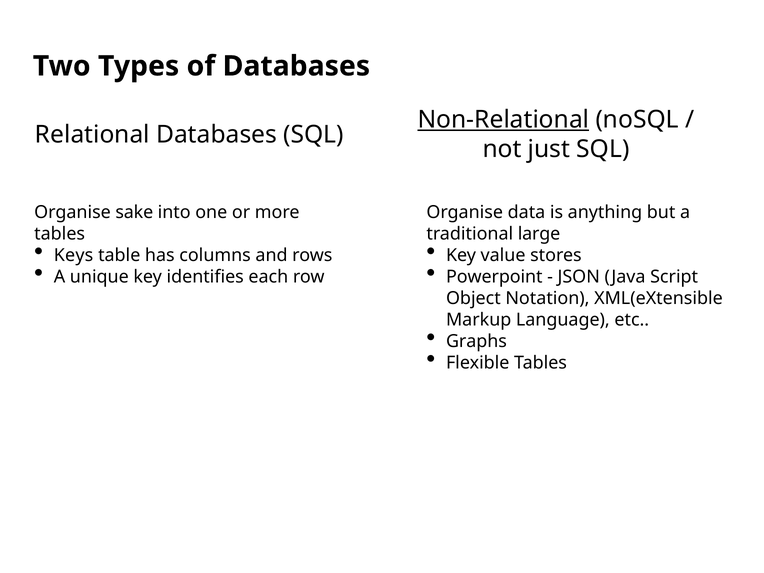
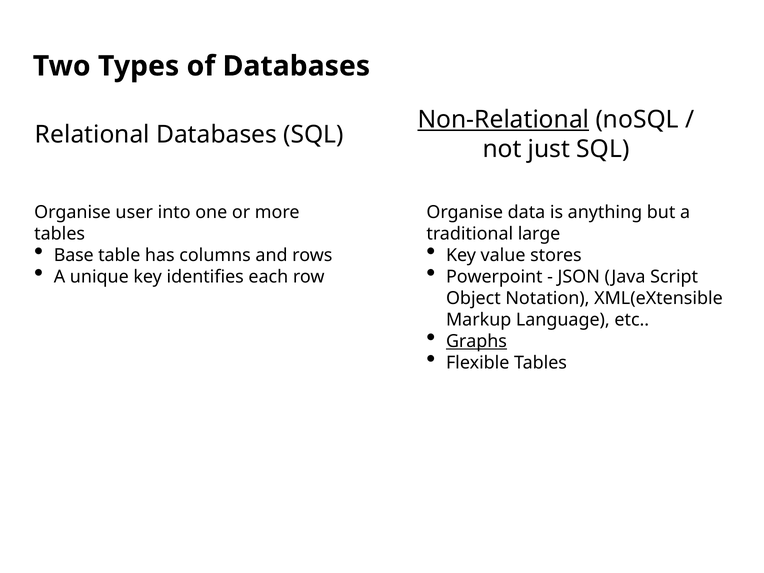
sake: sake -> user (134, 212)
Keys: Keys -> Base (74, 255)
Graphs underline: none -> present (476, 341)
